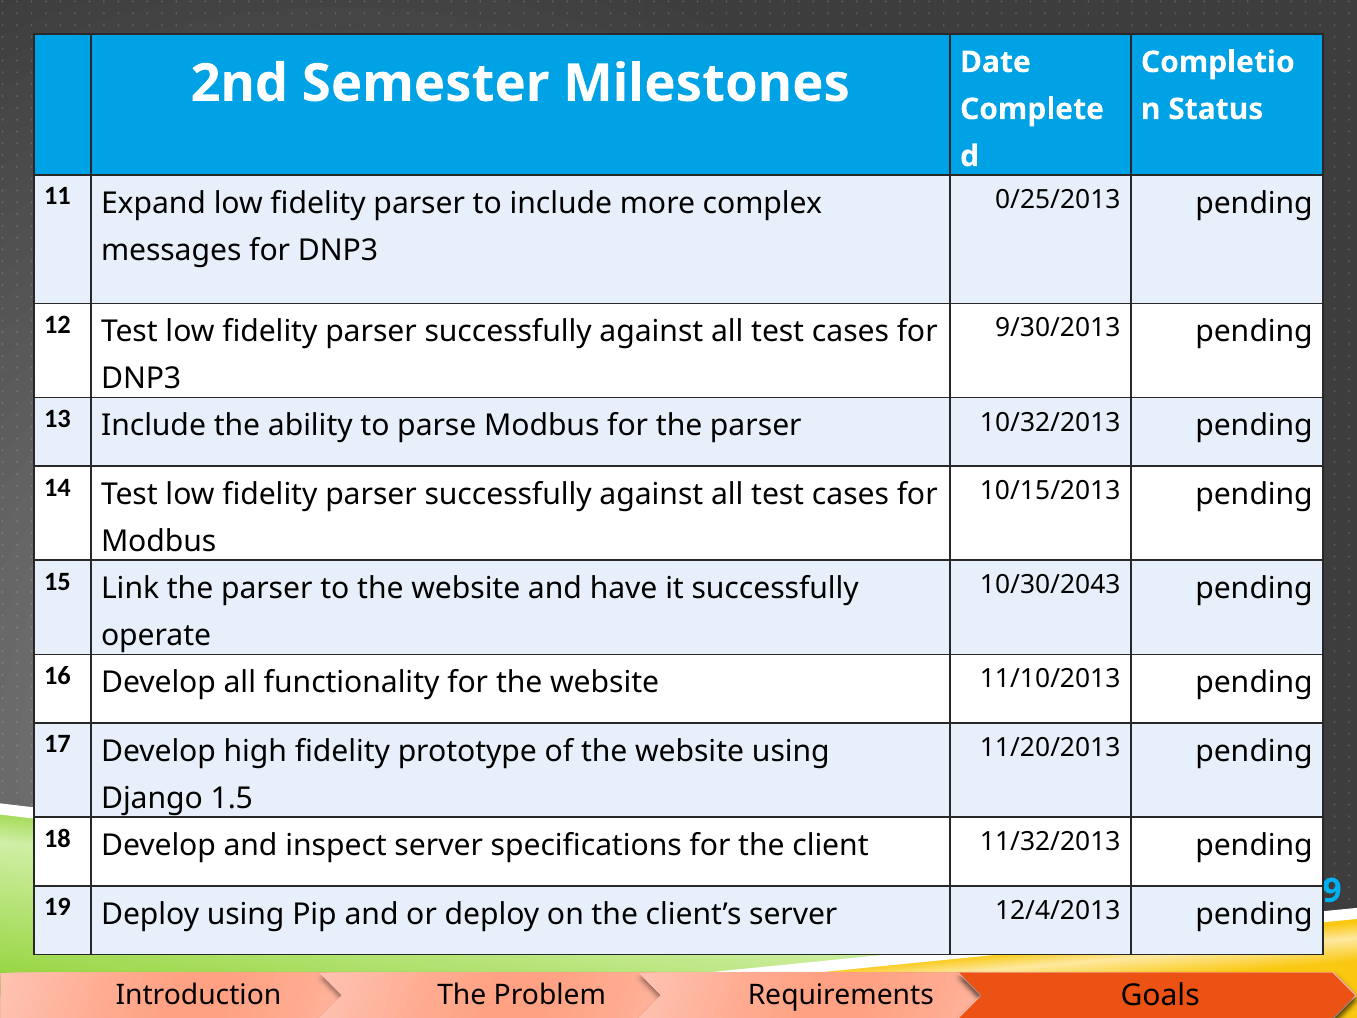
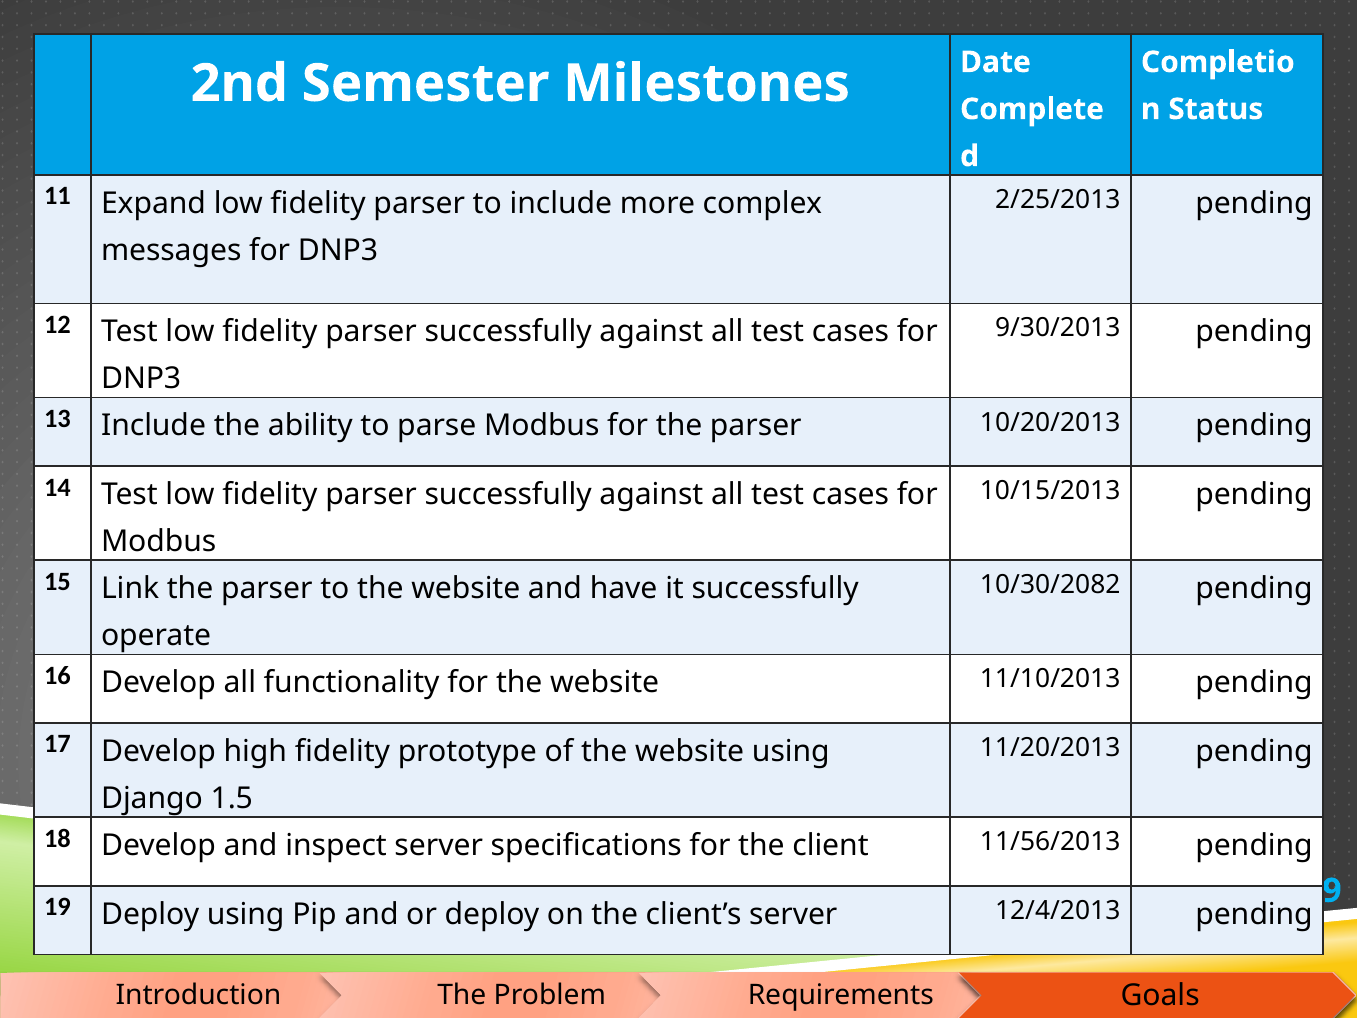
0/25/2013: 0/25/2013 -> 2/25/2013 (1058, 200)
10/32/2013: 10/32/2013 -> 10/20/2013 (1050, 422)
10/30/2043: 10/30/2043 -> 10/30/2082 (1050, 585)
11/32/2013: 11/32/2013 -> 11/56/2013 (1050, 842)
